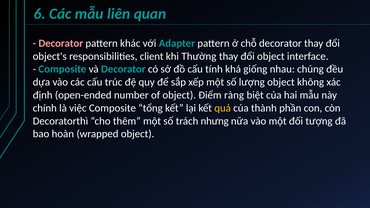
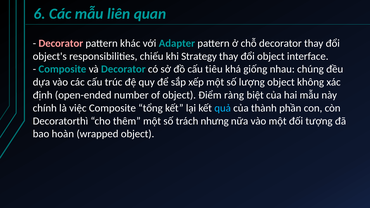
client: client -> chiếu (152, 56)
Thường: Thường -> Strategy (199, 56)
tính: tính -> tiêu (214, 69)
quả colour: yellow -> light blue (223, 108)
